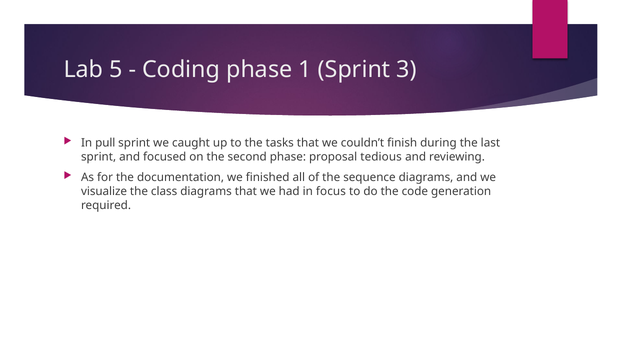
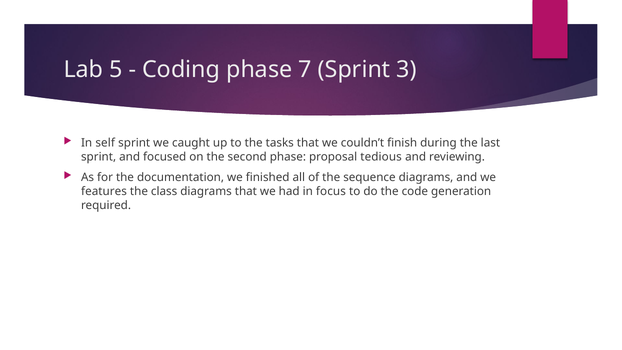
1: 1 -> 7 (305, 69)
pull: pull -> self (105, 143)
visualize: visualize -> features (104, 191)
